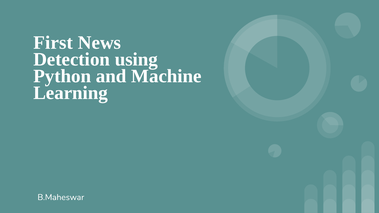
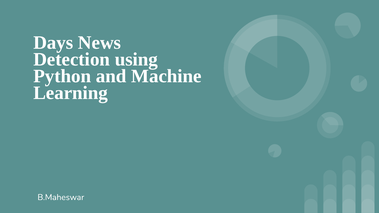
First: First -> Days (53, 43)
